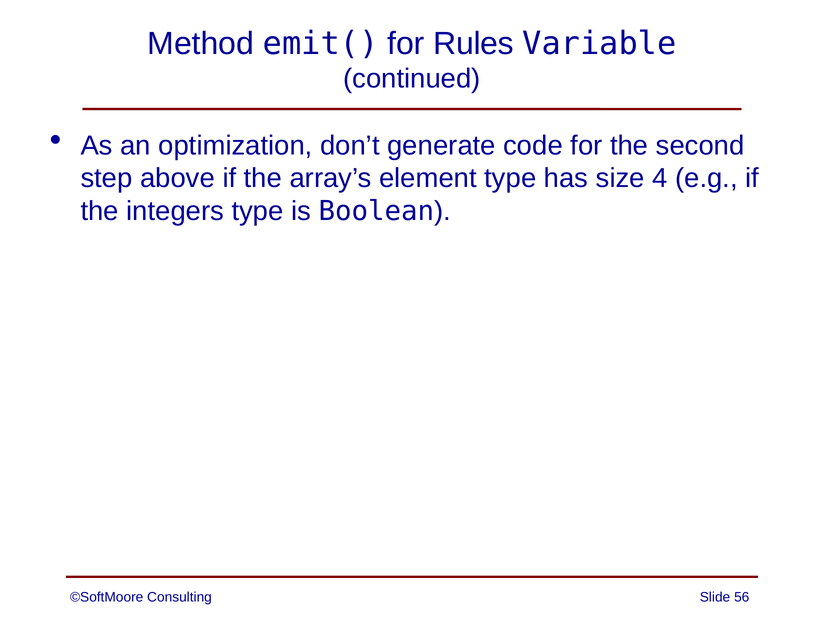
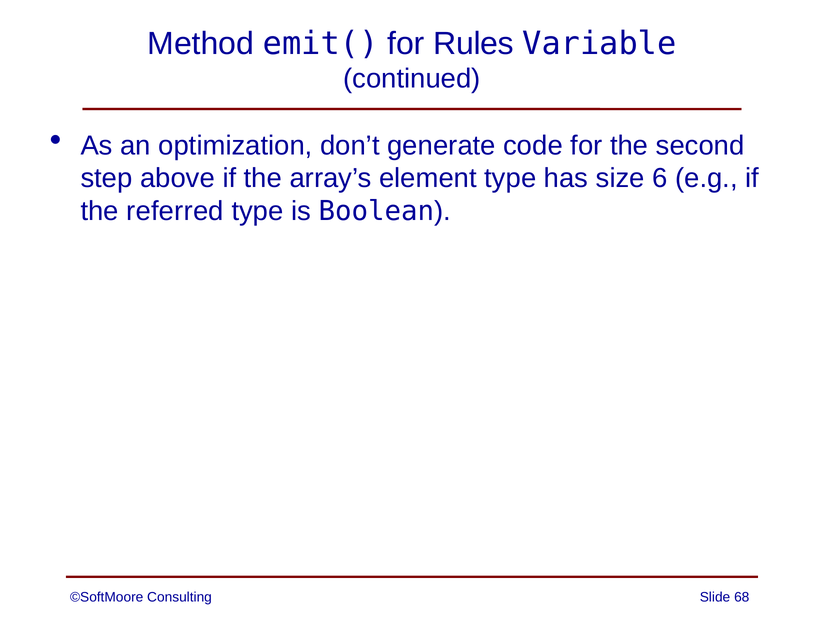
4: 4 -> 6 (660, 178)
integers: integers -> referred (175, 211)
56: 56 -> 68 (742, 597)
